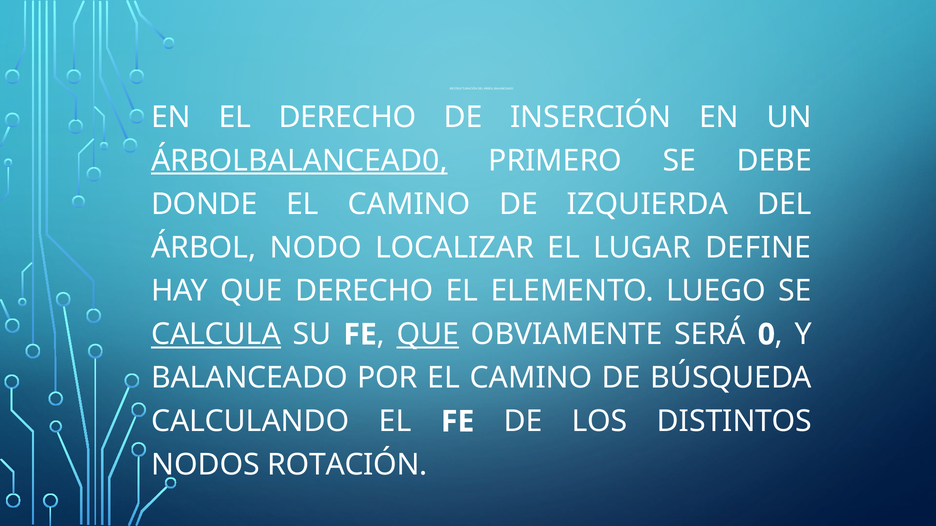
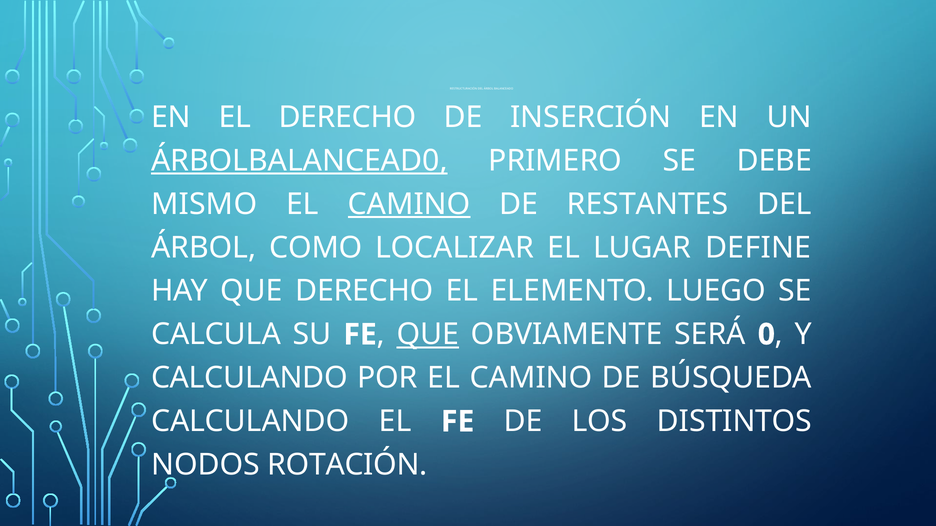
DONDE: DONDE -> MISMO (204, 204)
CAMINO underline: none -> present (409, 204)
IZQUIERDA: IZQUIERDA -> RESTANTES (648, 204)
NODO: NODO -> COMO (316, 248)
CALCULA underline: present -> none (216, 335)
BALANCEADO: BALANCEADO -> CALCULANDO (249, 378)
